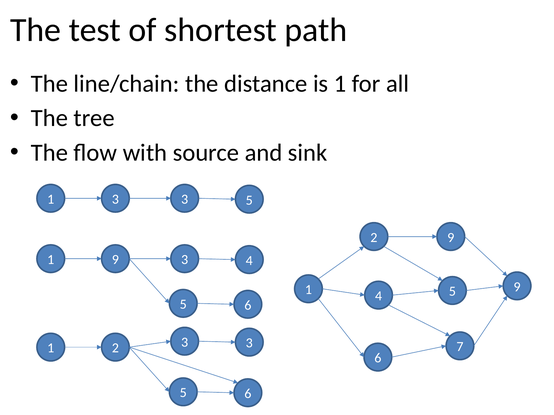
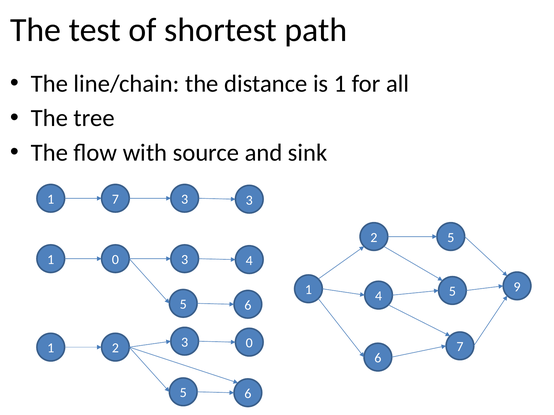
1 3: 3 -> 7 (115, 199)
5: 5 -> 3 (249, 200)
2 9: 9 -> 5 (451, 238)
1 9: 9 -> 0 (115, 260)
2 3 3: 3 -> 0 (249, 343)
